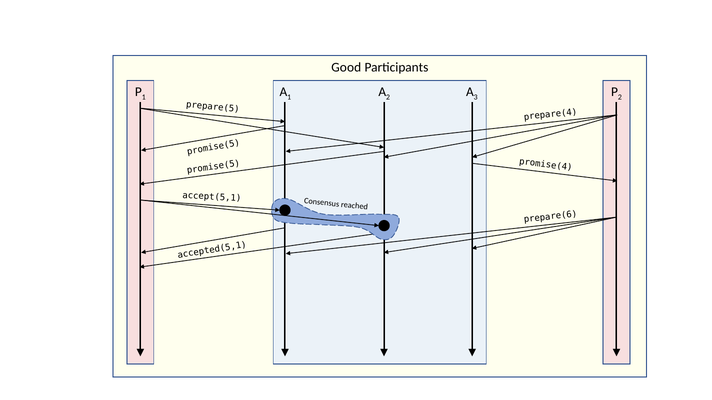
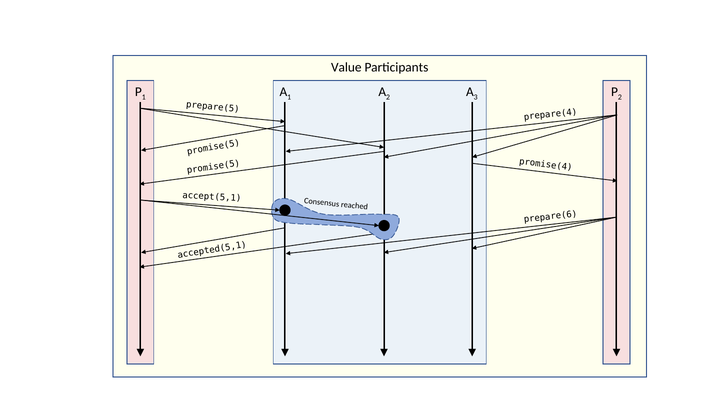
Good: Good -> Value (346, 67)
